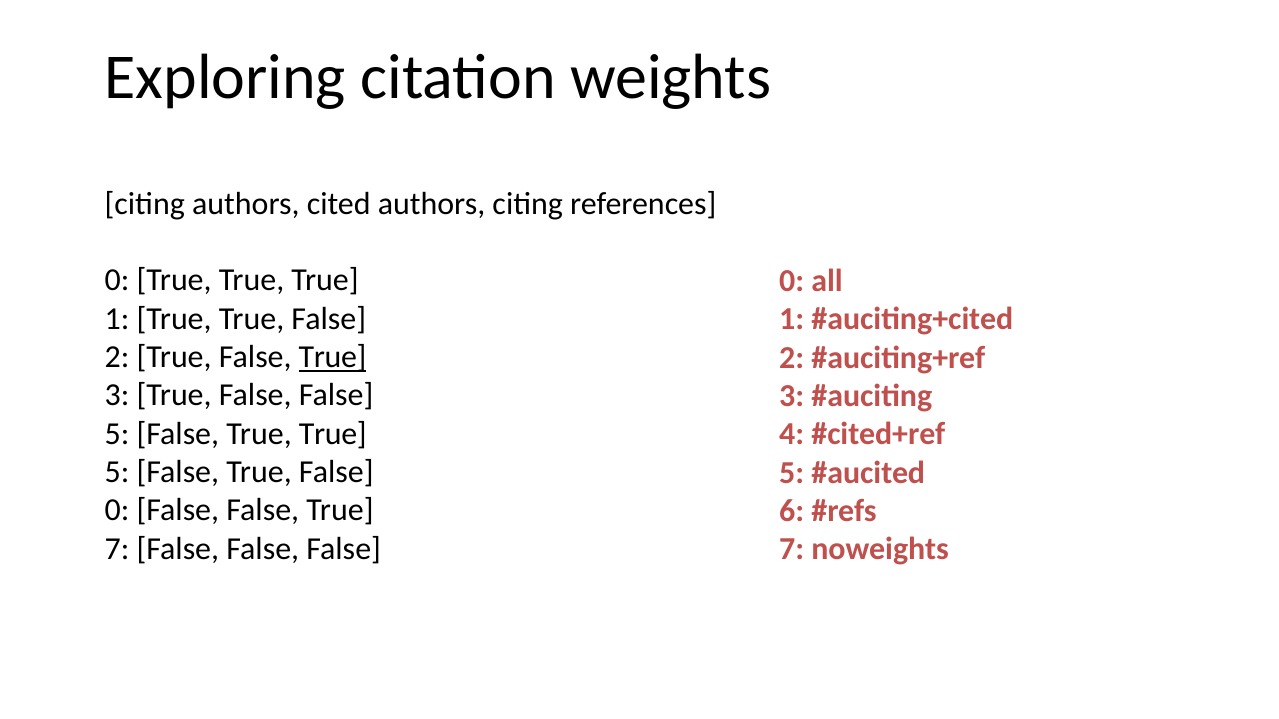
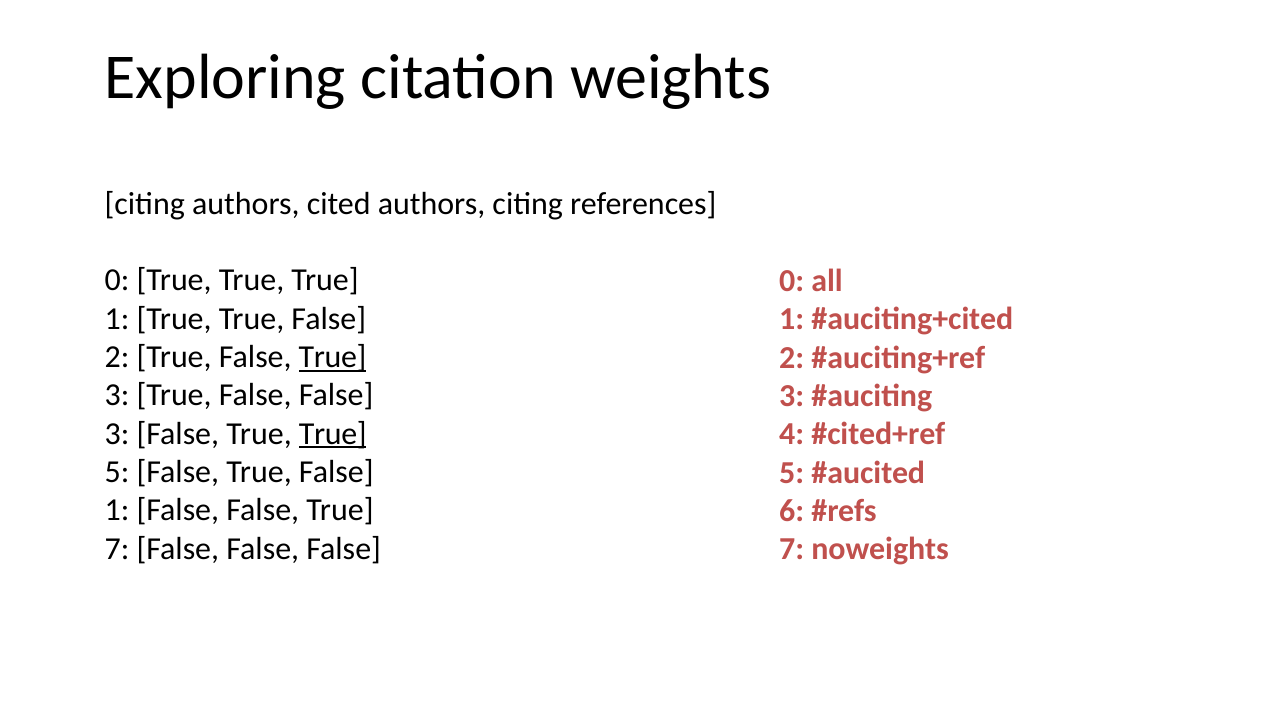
5: 5 -> 3 (117, 434)
True underline: none -> present (333, 434)
0: 0 -> 1 (117, 511)
